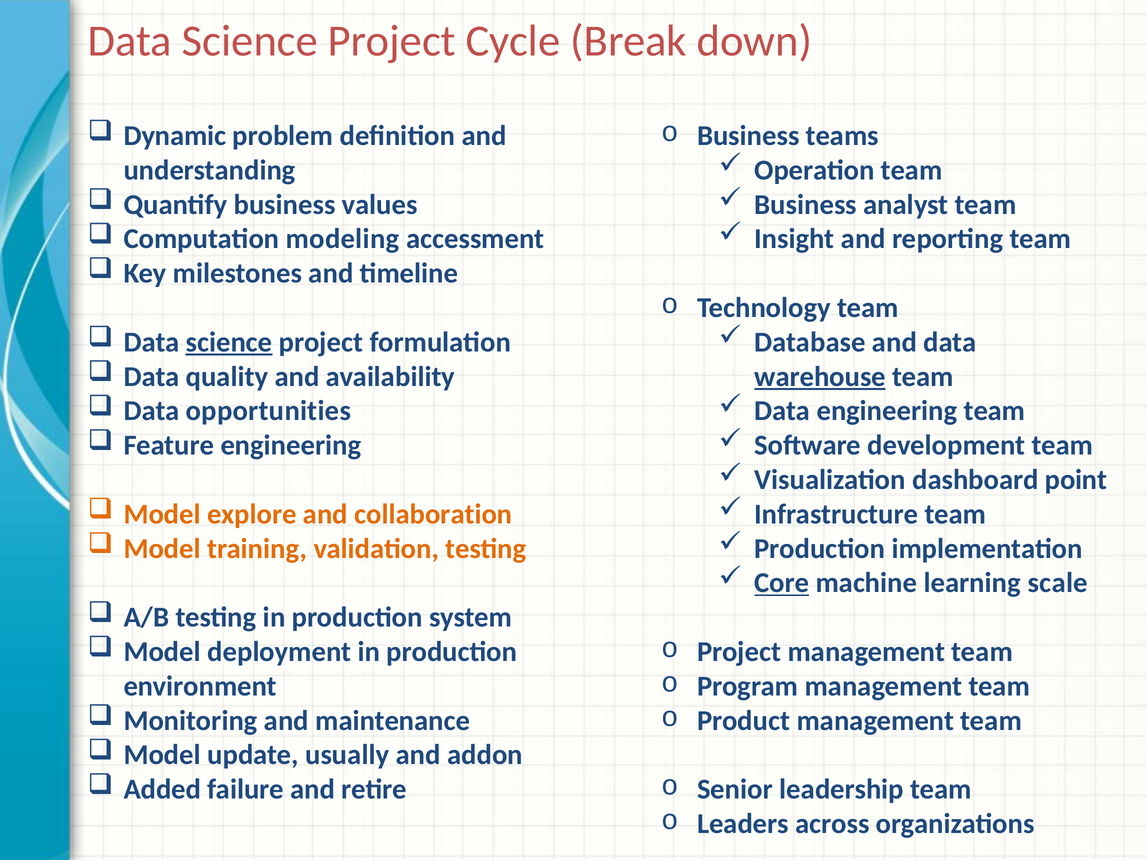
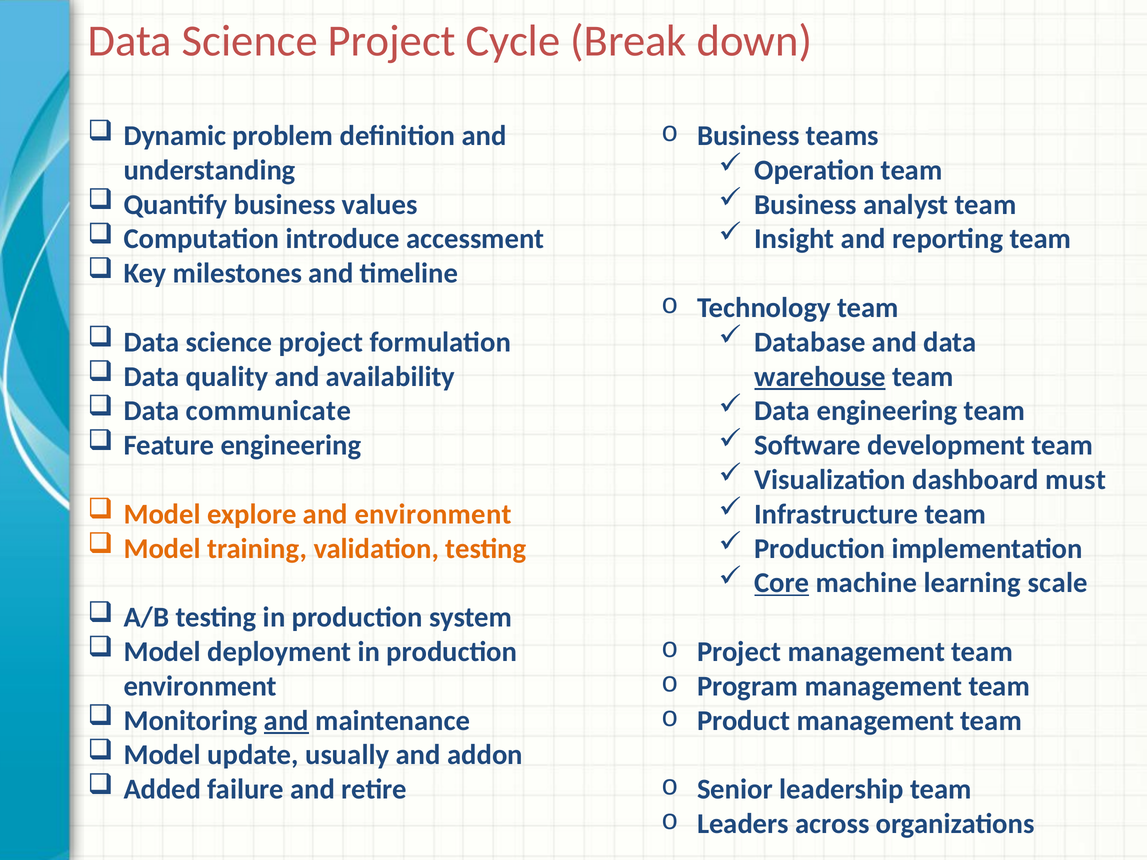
modeling: modeling -> introduce (343, 239)
science underline: present -> none (229, 342)
opportunities: opportunities -> communicate (268, 411)
point: point -> must (1076, 480)
and collaboration: collaboration -> environment (433, 514)
and underline: none -> present (286, 721)
